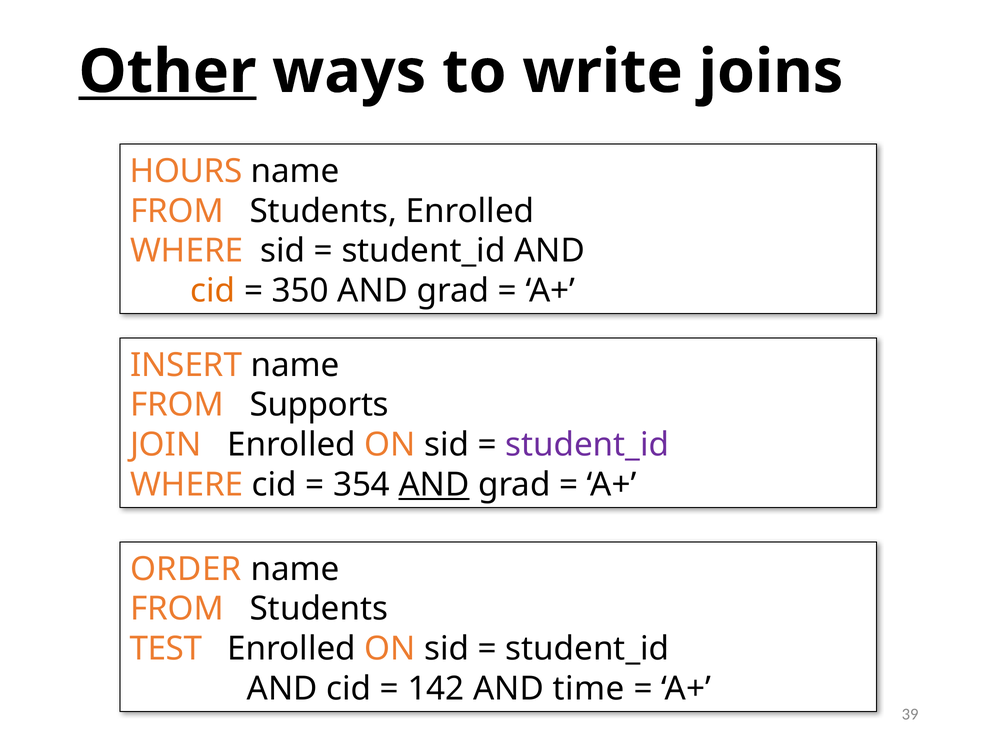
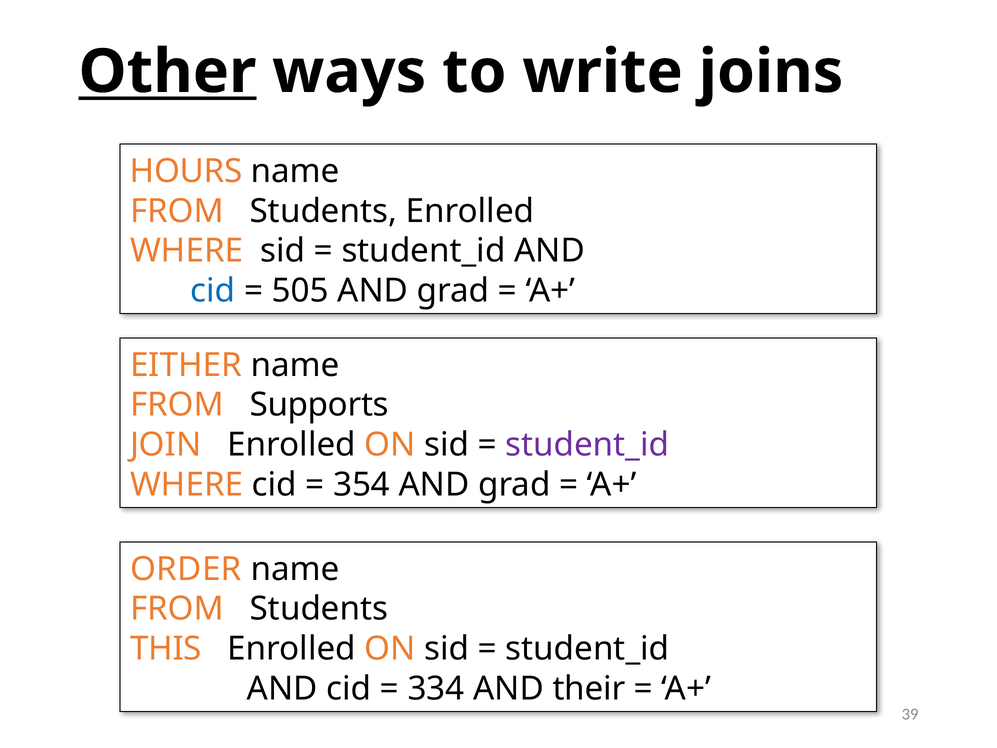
cid colour: orange -> blue (213, 291)
350: 350 -> 505 (300, 291)
INSERT: INSERT -> EITHER (186, 365)
AND underline: present -> none (434, 485)
TEST: TEST -> THIS (166, 649)
142: 142 -> 334 (436, 689)
time: time -> their (589, 689)
